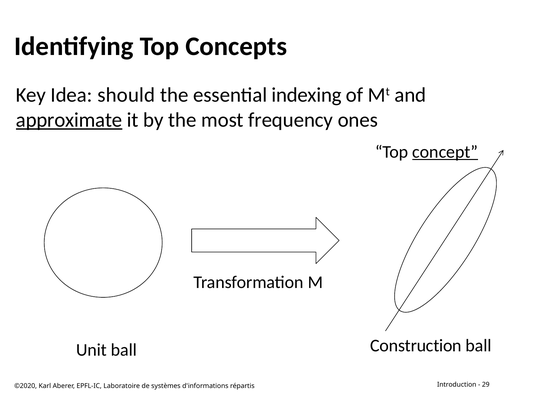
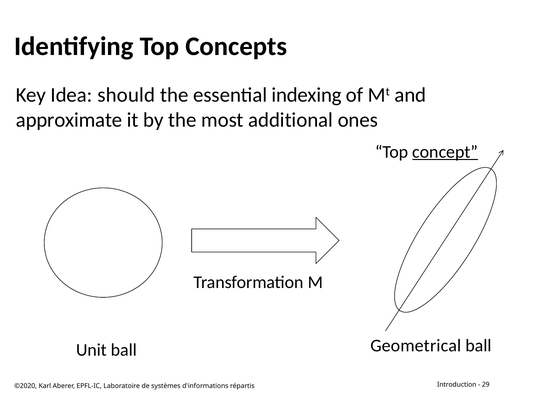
approximate underline: present -> none (69, 120)
frequency: frequency -> additional (291, 120)
Construction: Construction -> Geometrical (416, 346)
